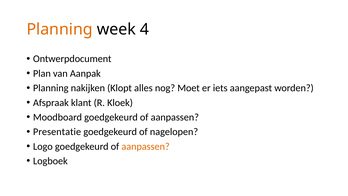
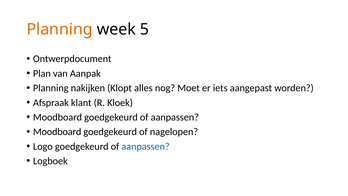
4: 4 -> 5 (145, 29)
Presentatie: Presentatie -> Moodboard (57, 132)
aanpassen colour: orange -> blue (146, 146)
